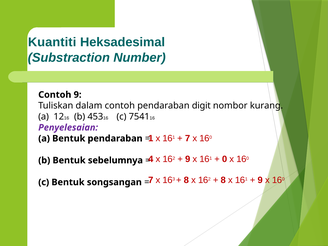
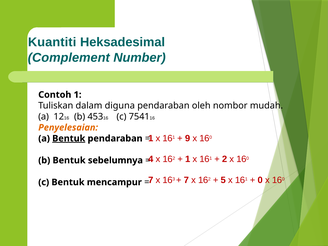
Substraction: Substraction -> Complement (69, 58)
Contoh 9: 9 -> 1 (78, 95)
dalam contoh: contoh -> diguna (120, 106)
digit: digit -> oleh (201, 106)
kurang: kurang -> mudah (267, 106)
Penyelesaian colour: purple -> orange (68, 128)
7: 7 -> 9 (188, 138)
Bentuk underline: none -> present (69, 138)
9: 9 -> 1 (188, 159)
0: 0 -> 2 (225, 159)
8: 8 -> 7 (186, 180)
8: 8 -> 5 (223, 180)
9: 9 -> 0 (260, 180)
songsangan: songsangan -> mencampur (114, 182)
